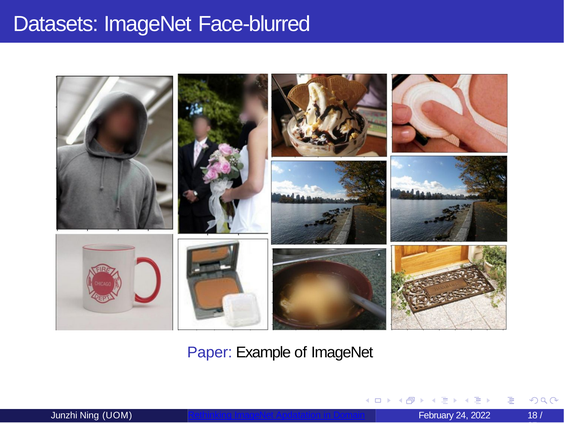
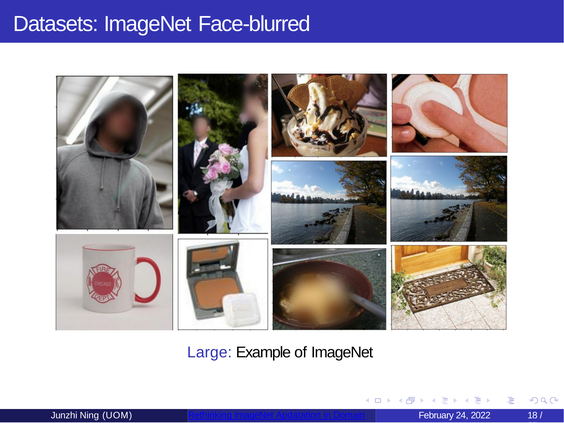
Paper: Paper -> Large (210, 353)
